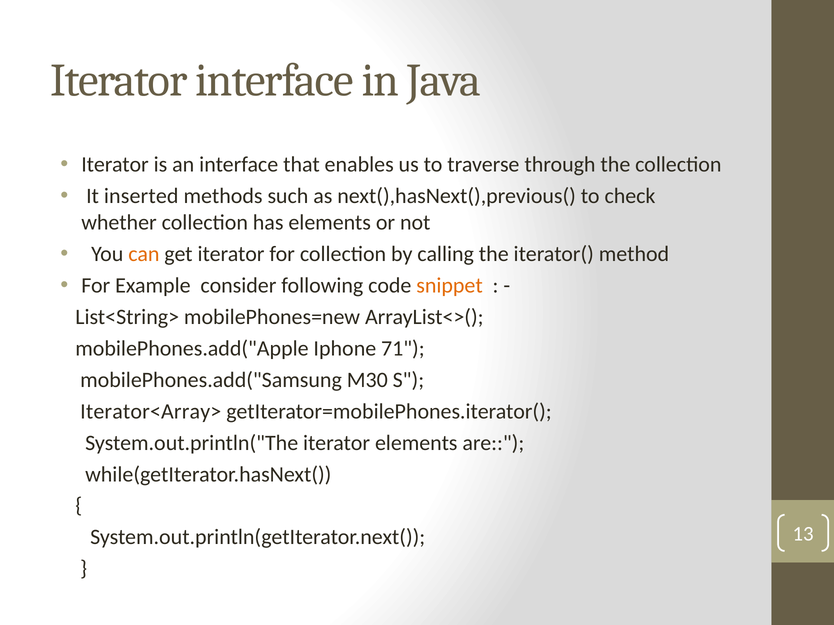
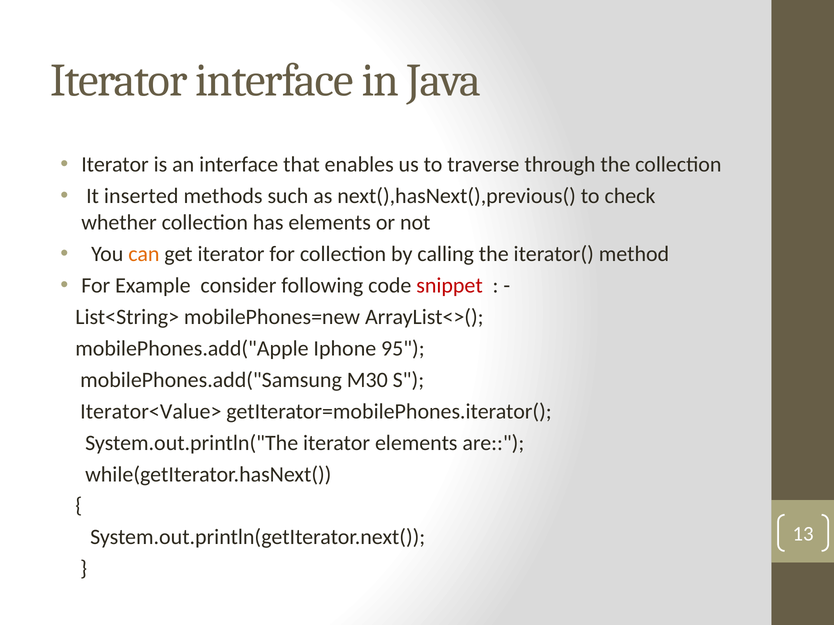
snippet colour: orange -> red (450, 286)
71: 71 -> 95 (403, 349)
Iterator<Array>: Iterator<Array> -> Iterator<Value> (151, 412)
